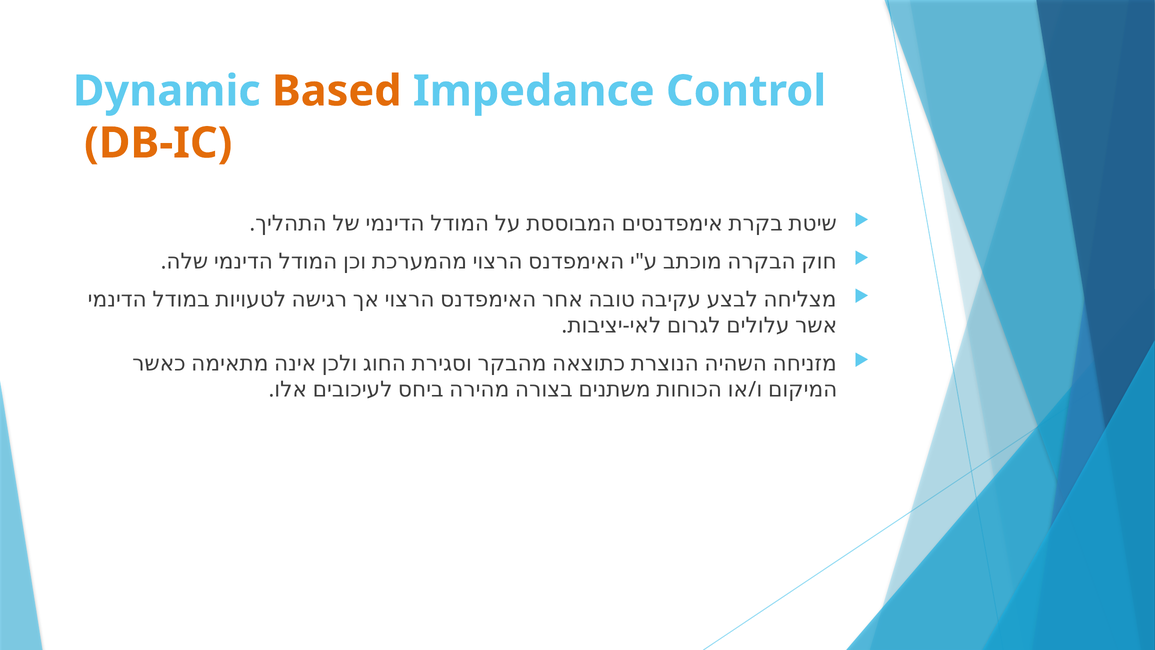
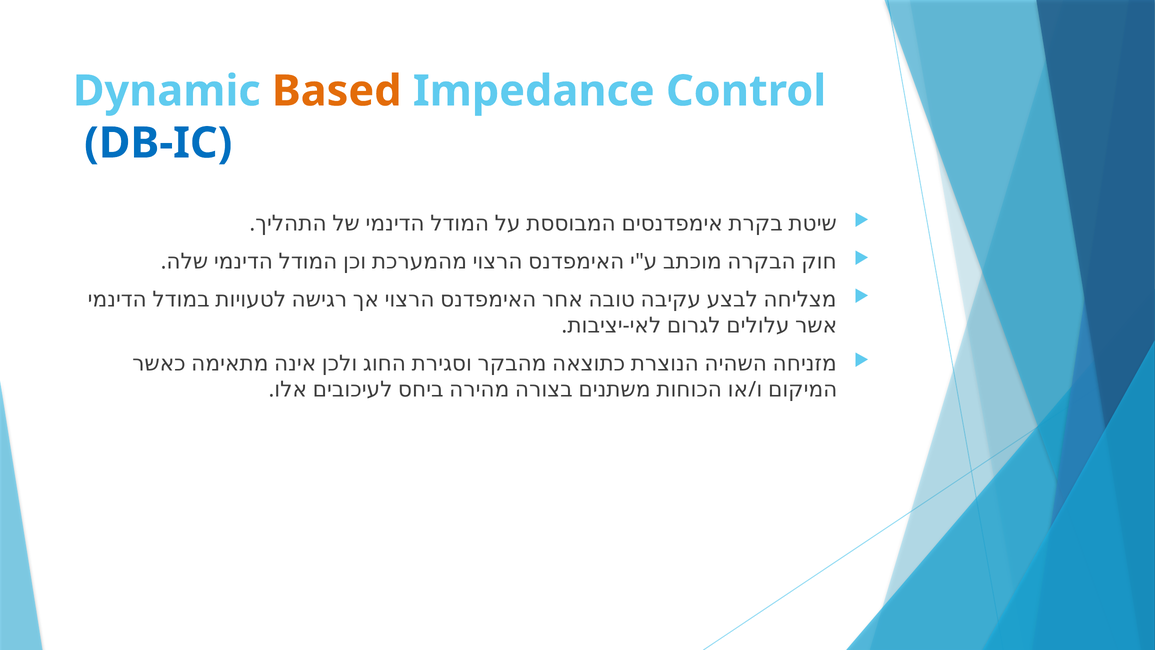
DB-IC colour: orange -> blue (158, 143)
